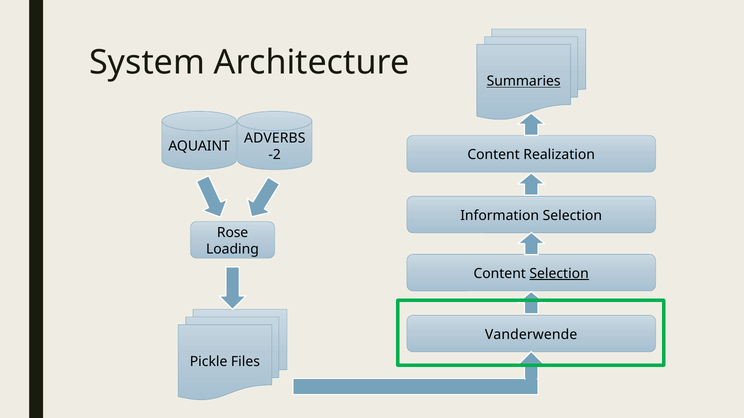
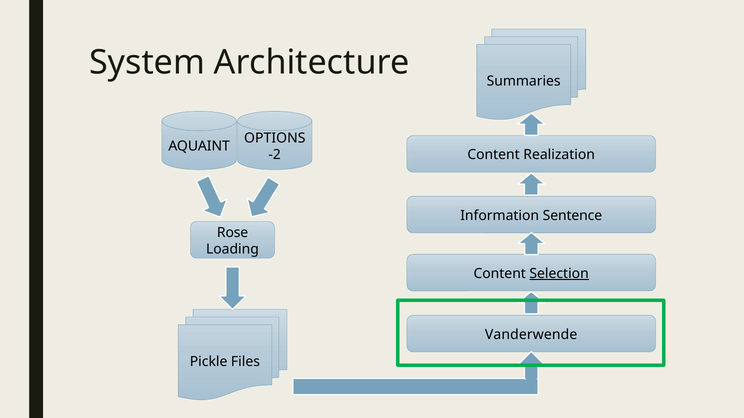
Summaries underline: present -> none (524, 81)
ADVERBS: ADVERBS -> OPTIONS (275, 138)
Information Selection: Selection -> Sentence (572, 216)
